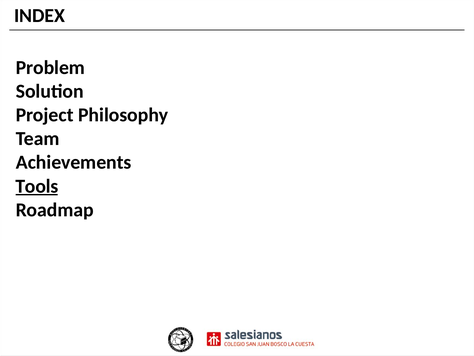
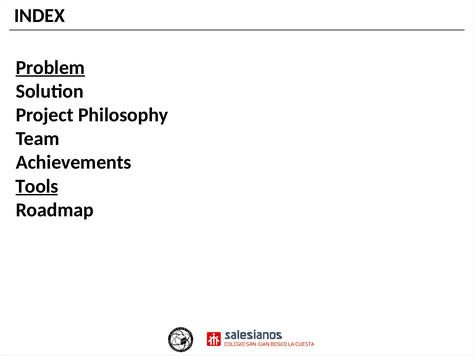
Problem underline: none -> present (50, 67)
